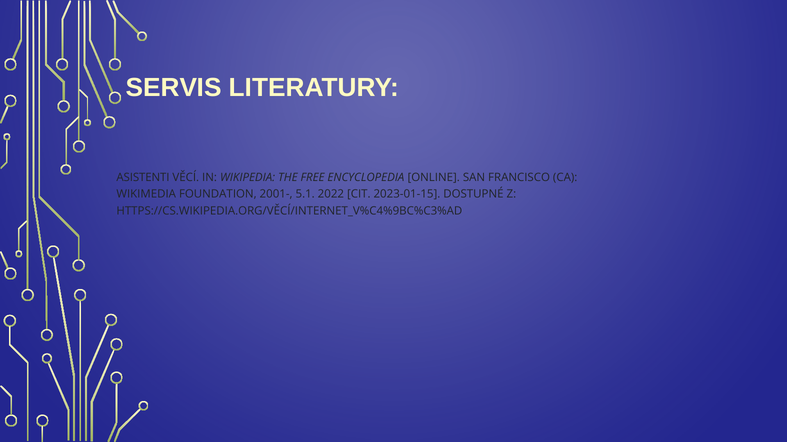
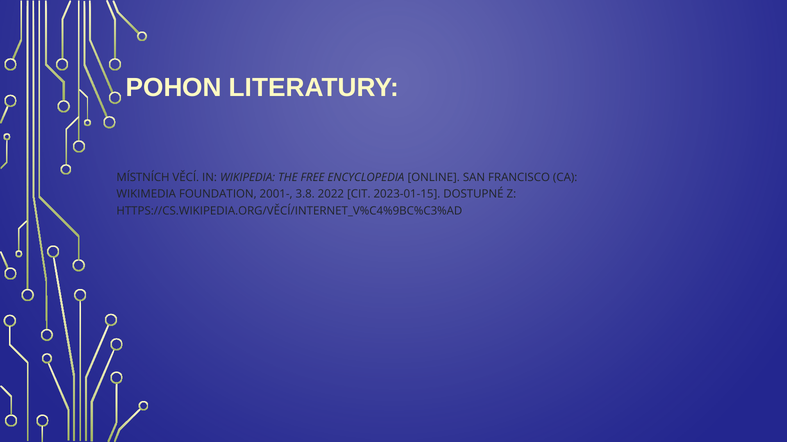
SERVIS: SERVIS -> POHON (174, 88)
ASISTENTI: ASISTENTI -> MÍSTNÍCH (143, 178)
5.1: 5.1 -> 3.8 (305, 195)
